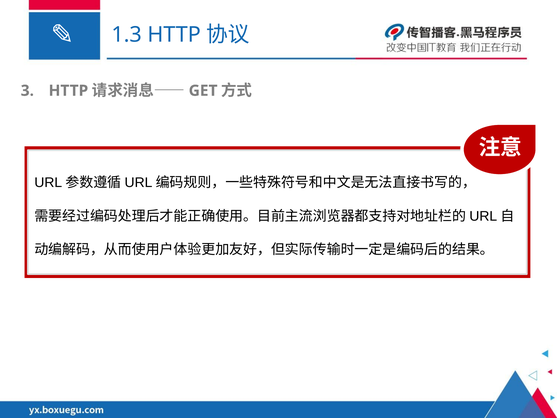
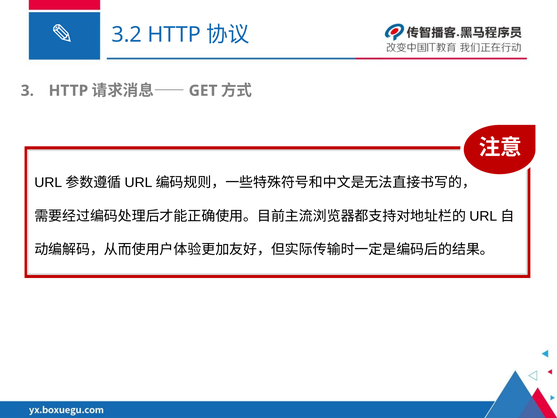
1.3: 1.3 -> 3.2 (127, 35)
